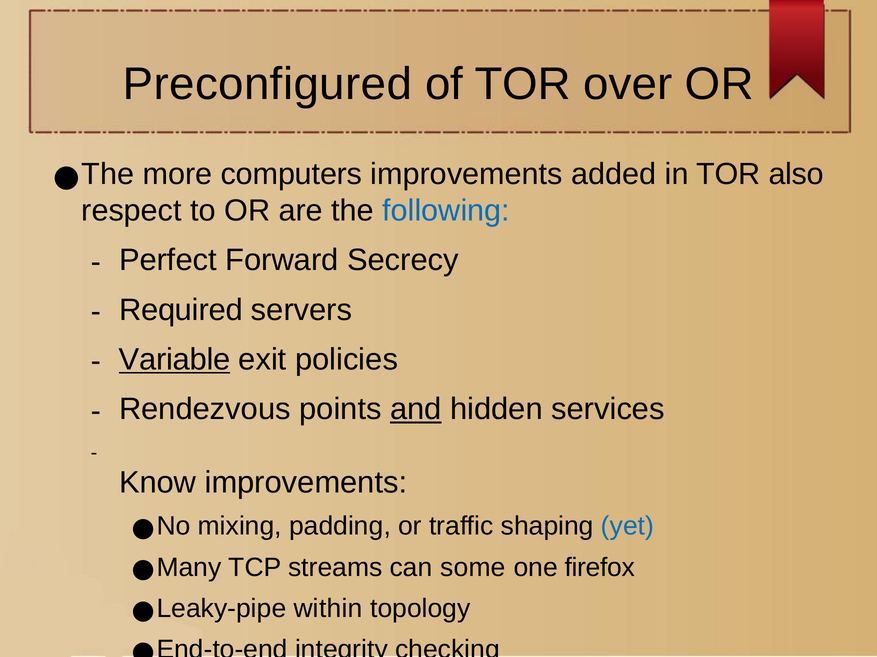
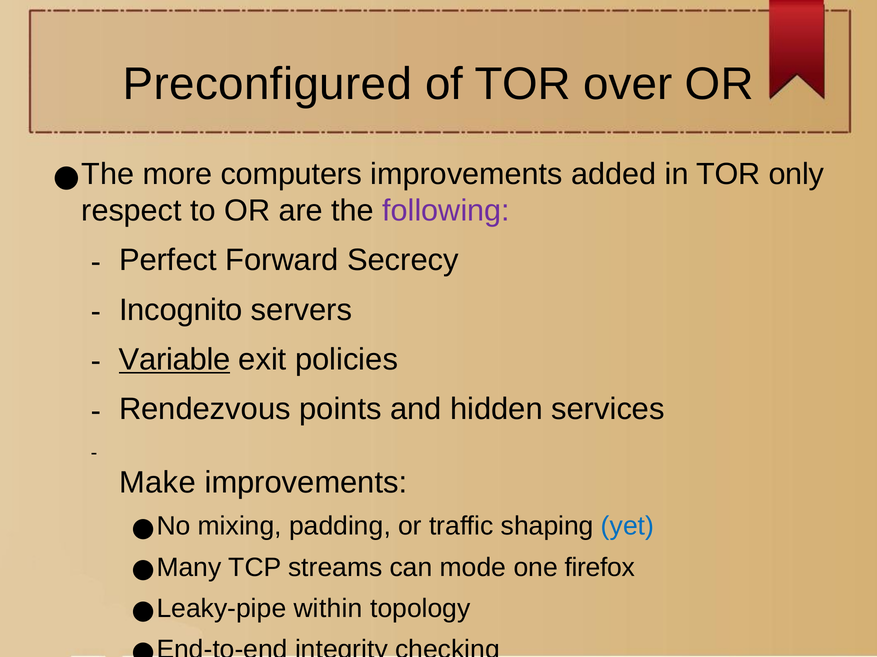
also: also -> only (796, 174)
following colour: blue -> purple (446, 211)
Required: Required -> Incognito (181, 310)
and underline: present -> none (416, 410)
Know: Know -> Make (157, 483)
some: some -> mode (473, 568)
